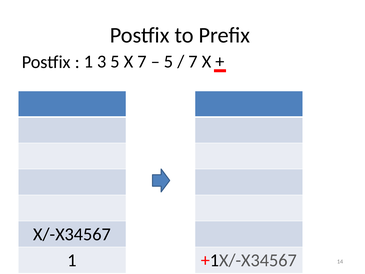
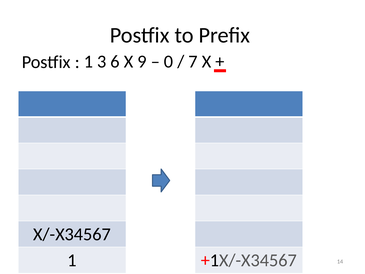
3 5: 5 -> 6 (115, 62)
X 7: 7 -> 9 (142, 62)
5: 5 -> 0 (169, 62)
